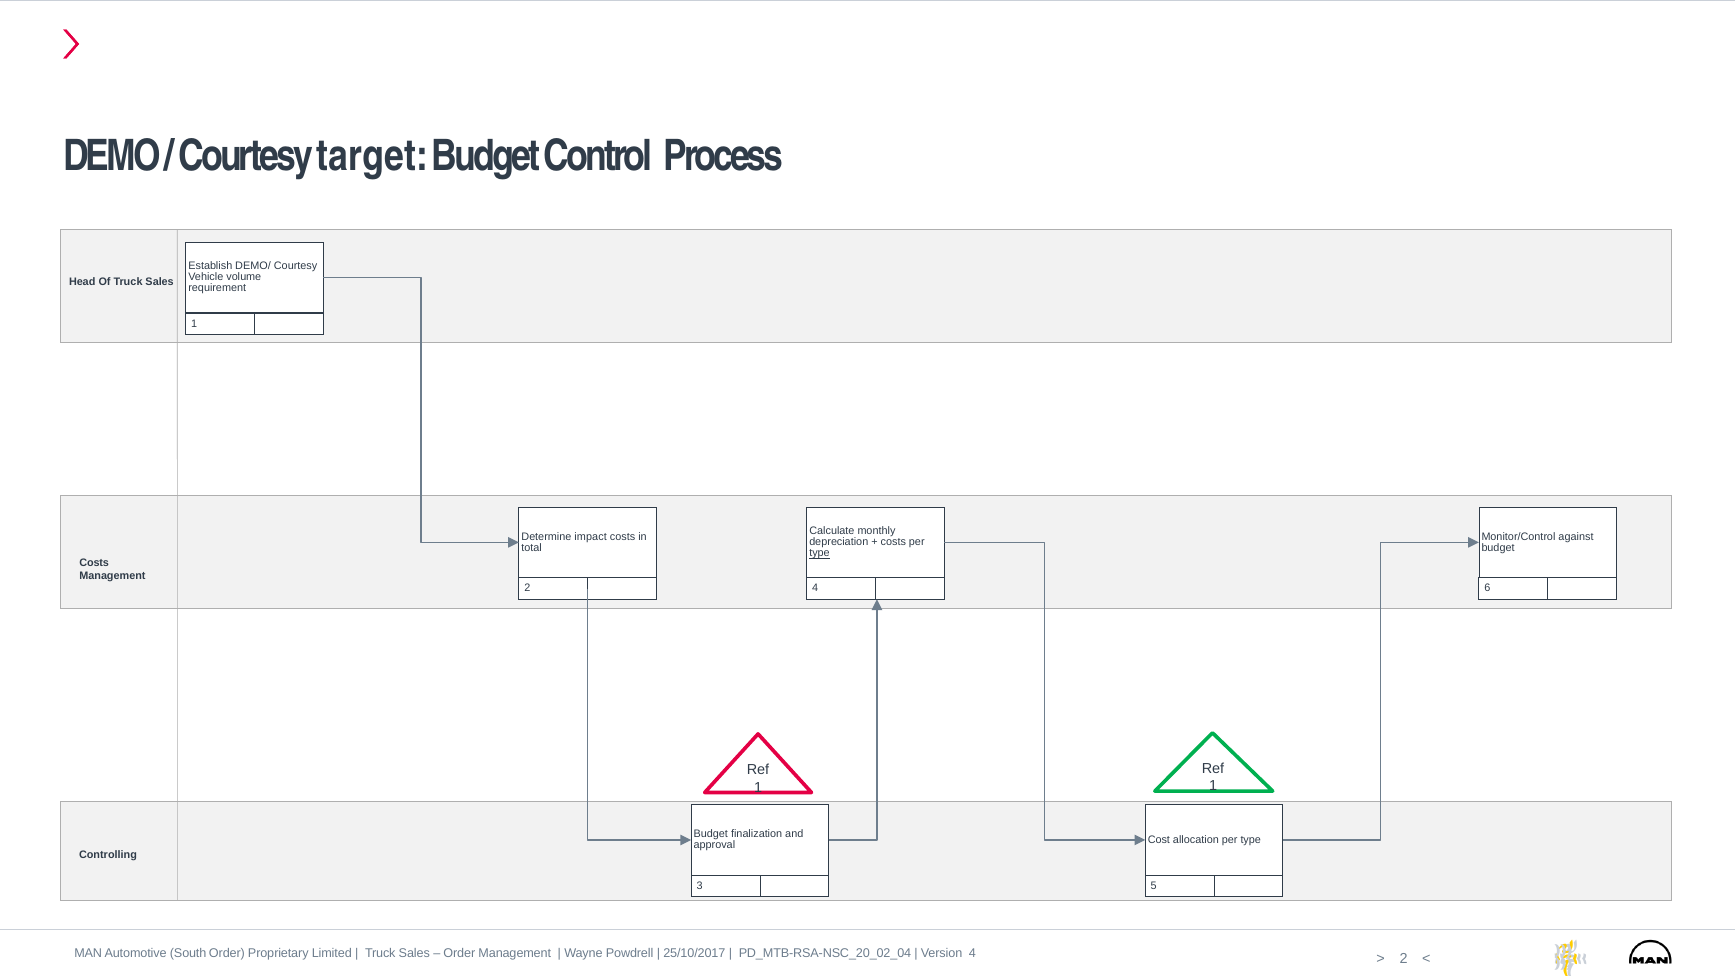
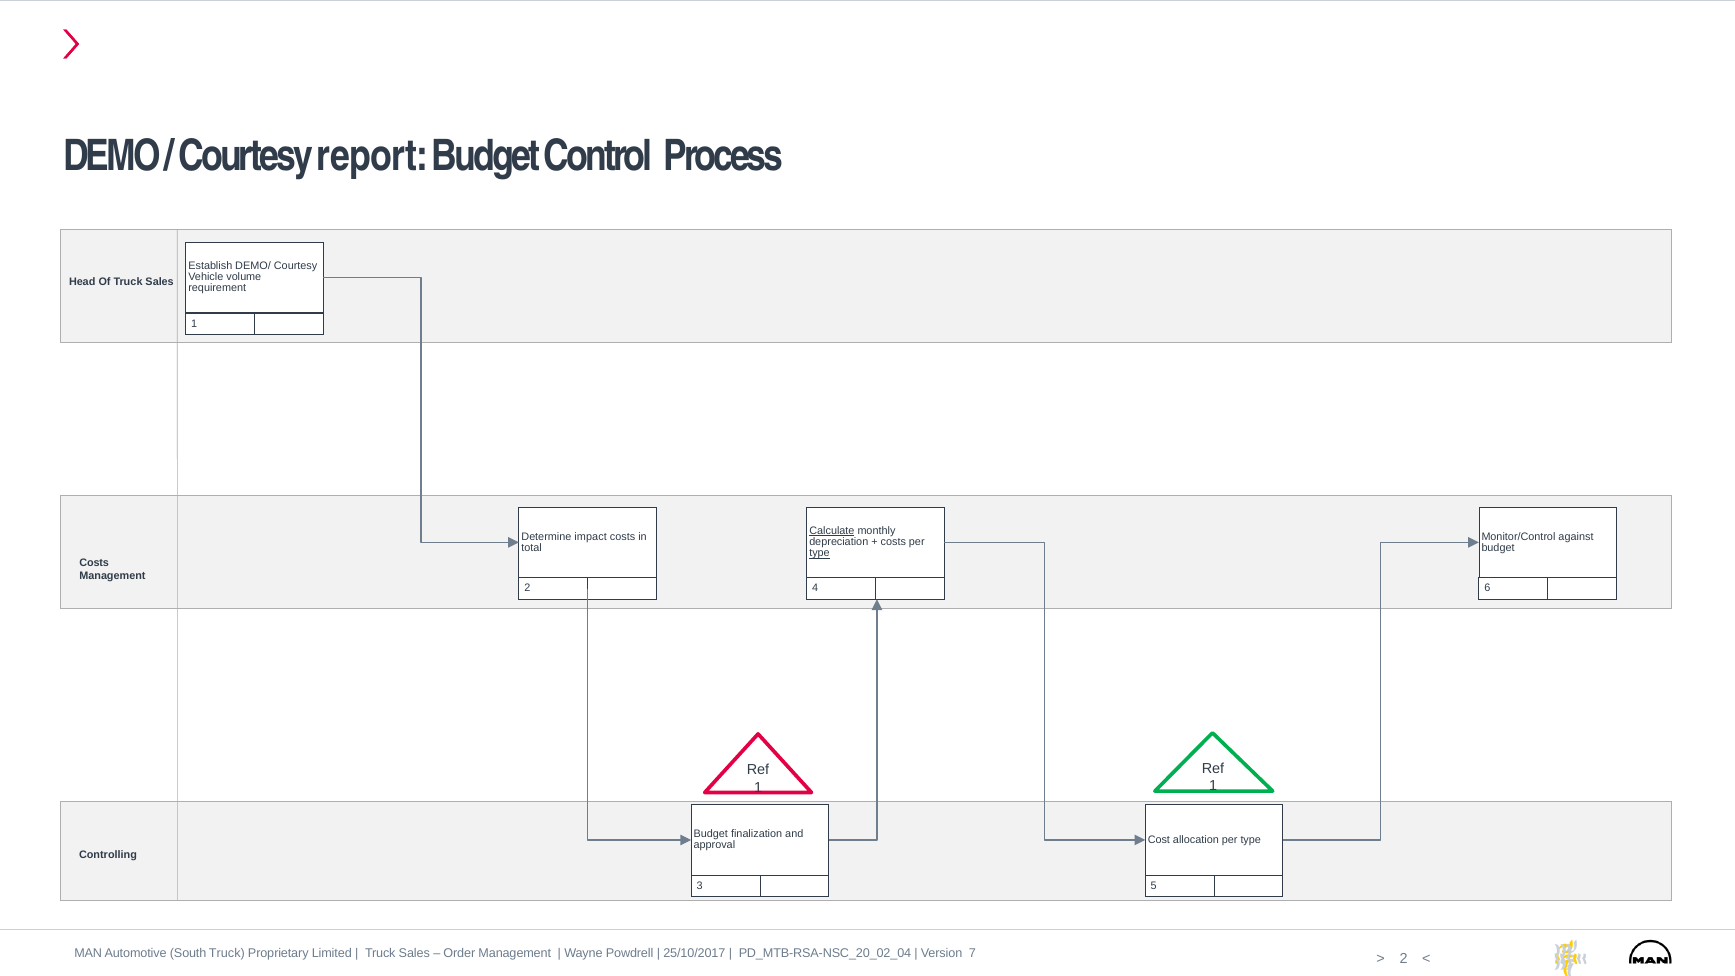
target: target -> report (373, 156)
Calculate underline: none -> present (832, 531)
South Order: Order -> Truck (227, 953)
Version 4: 4 -> 7 (972, 953)
